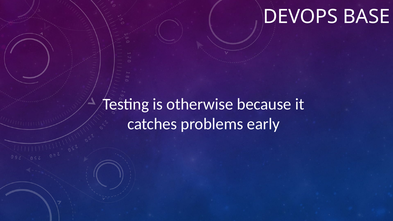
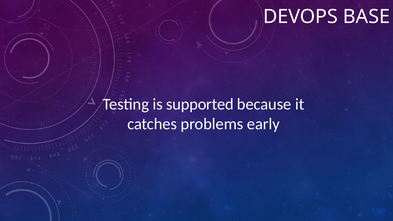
otherwise: otherwise -> supported (200, 104)
